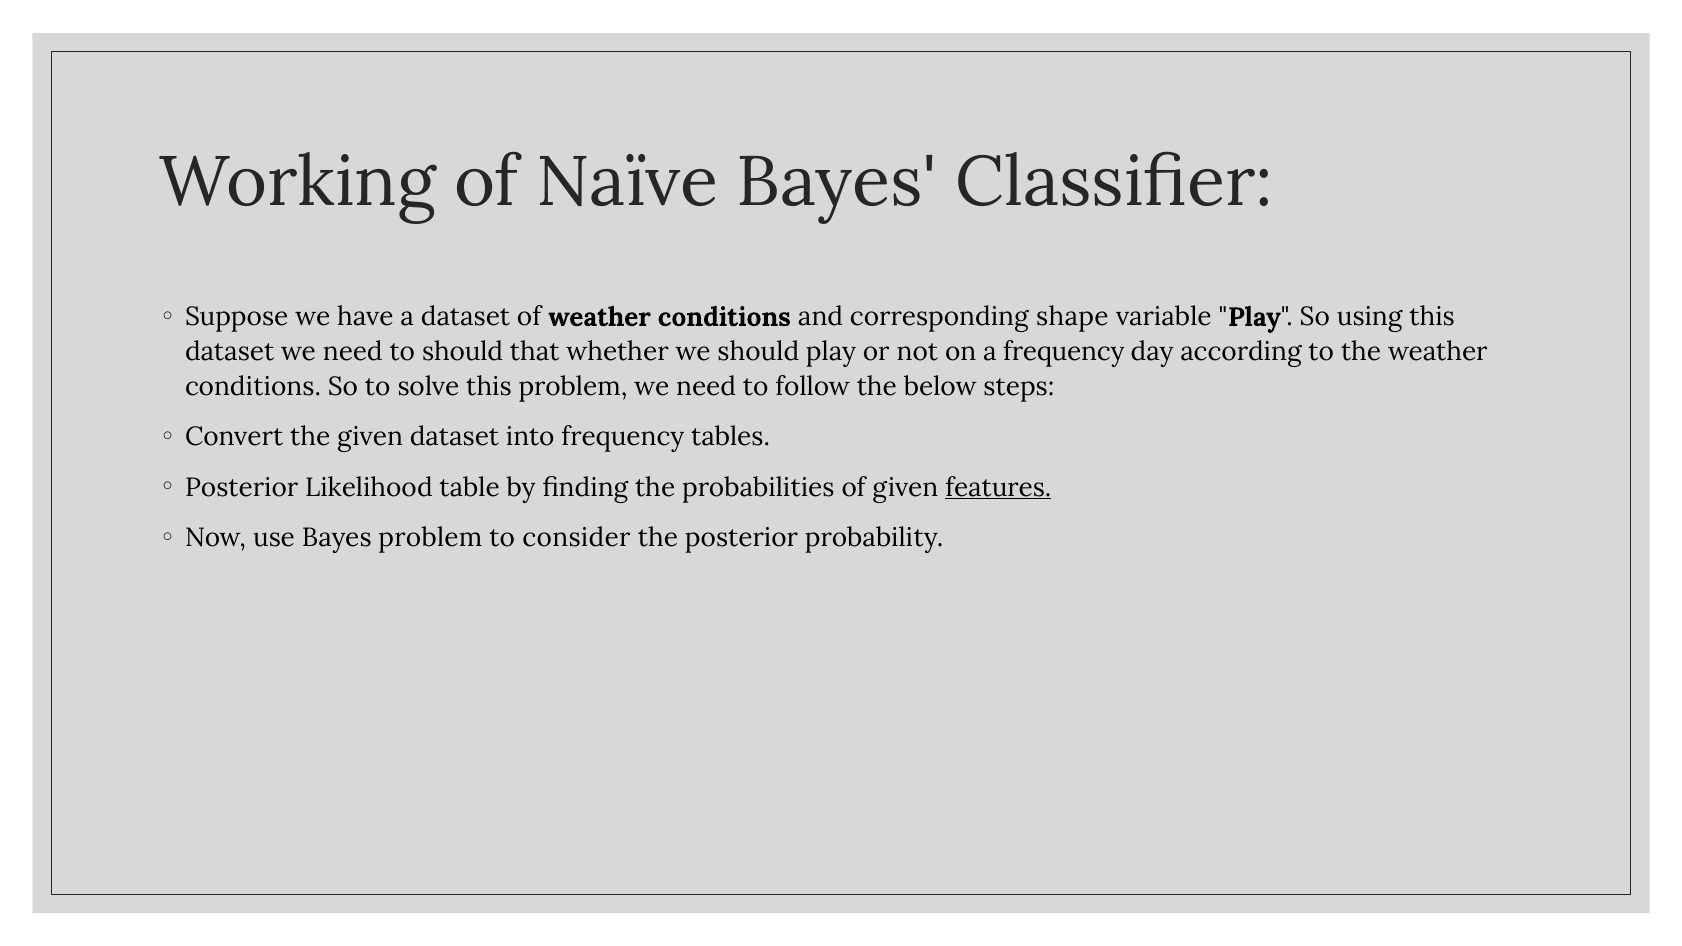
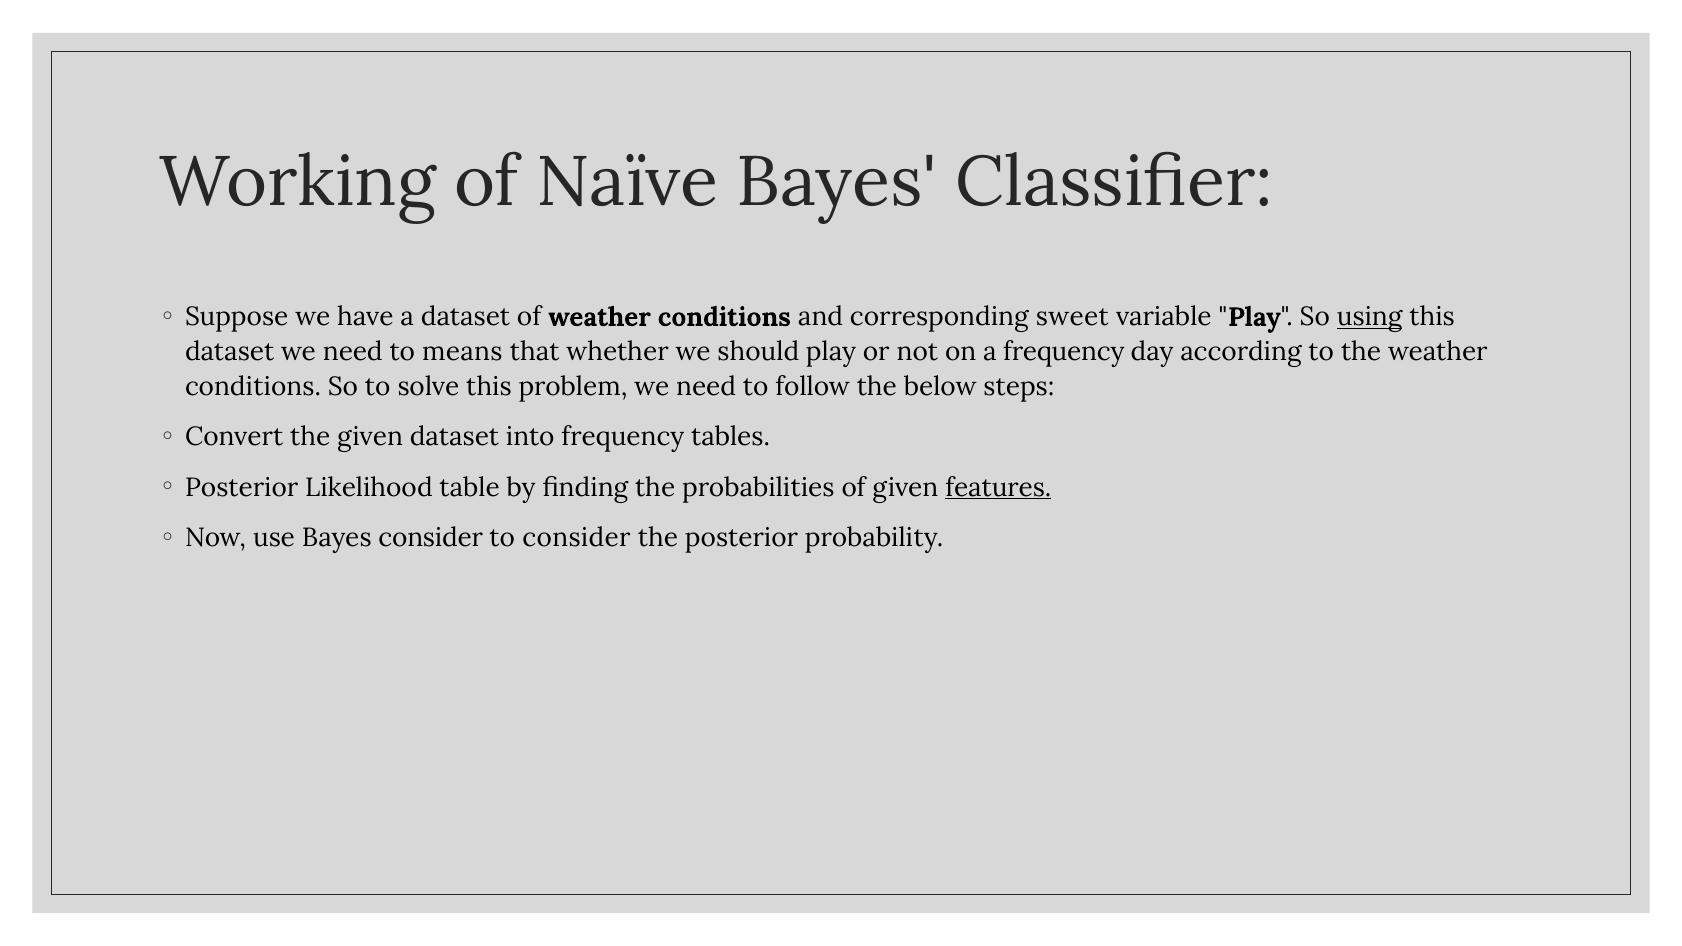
shape: shape -> sweet (1072, 317)
using underline: none -> present (1370, 317)
to should: should -> means (462, 352)
Bayes problem: problem -> consider (431, 538)
